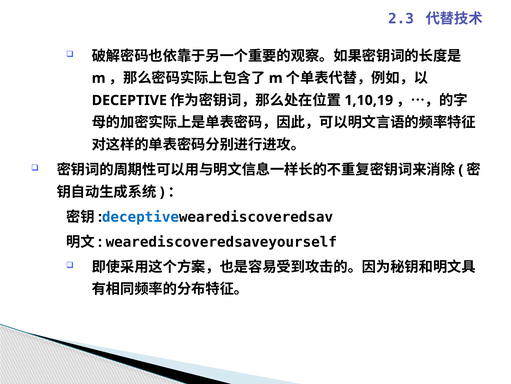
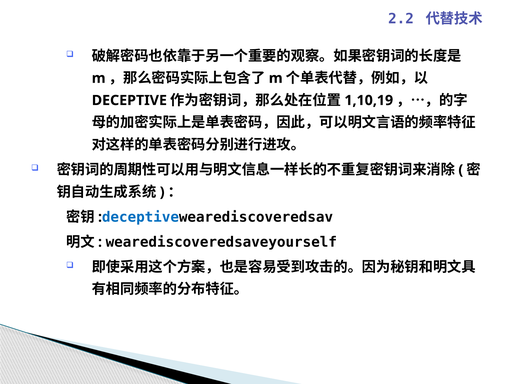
2.3: 2.3 -> 2.2 (401, 19)
